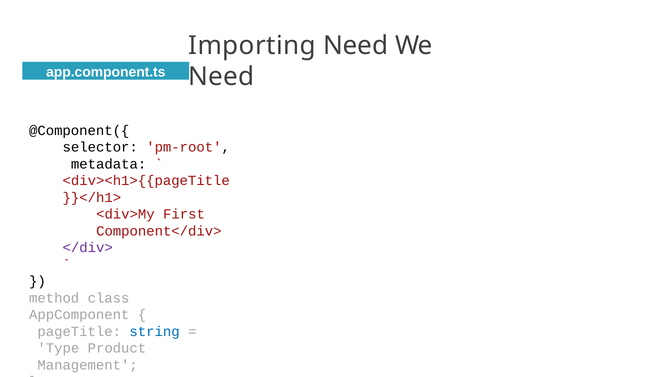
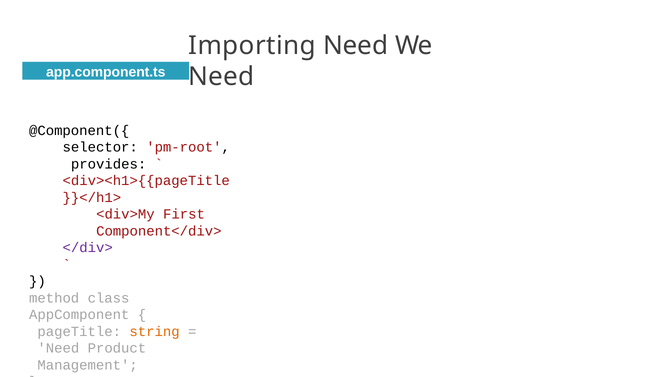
metadata: metadata -> provides (109, 164)
string colour: blue -> orange (155, 332)
Type: Type -> Need (58, 349)
